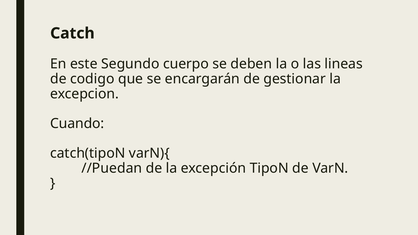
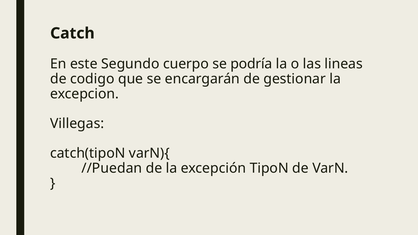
deben: deben -> podría (251, 64)
Cuando: Cuando -> Villegas (77, 124)
